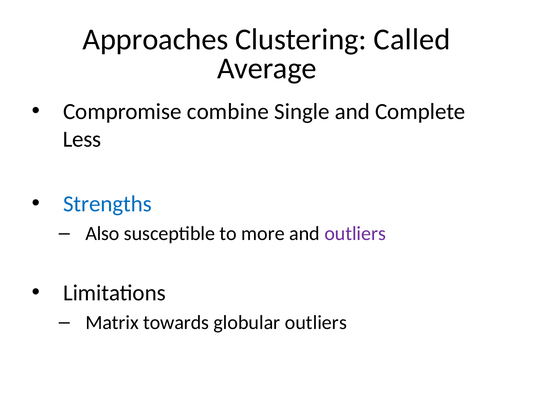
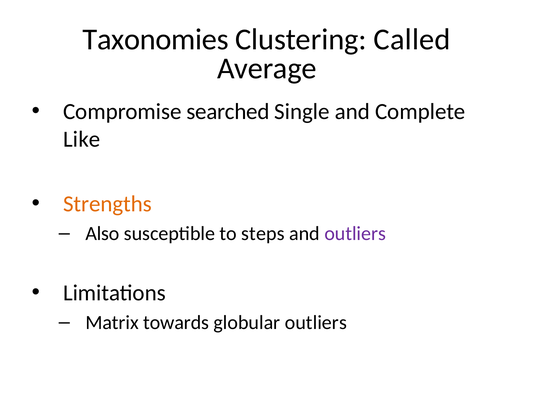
Approaches: Approaches -> Taxonomies (156, 39)
combine: combine -> searched (228, 111)
Less: Less -> Like (82, 139)
Strengths colour: blue -> orange (107, 204)
more: more -> steps (263, 233)
